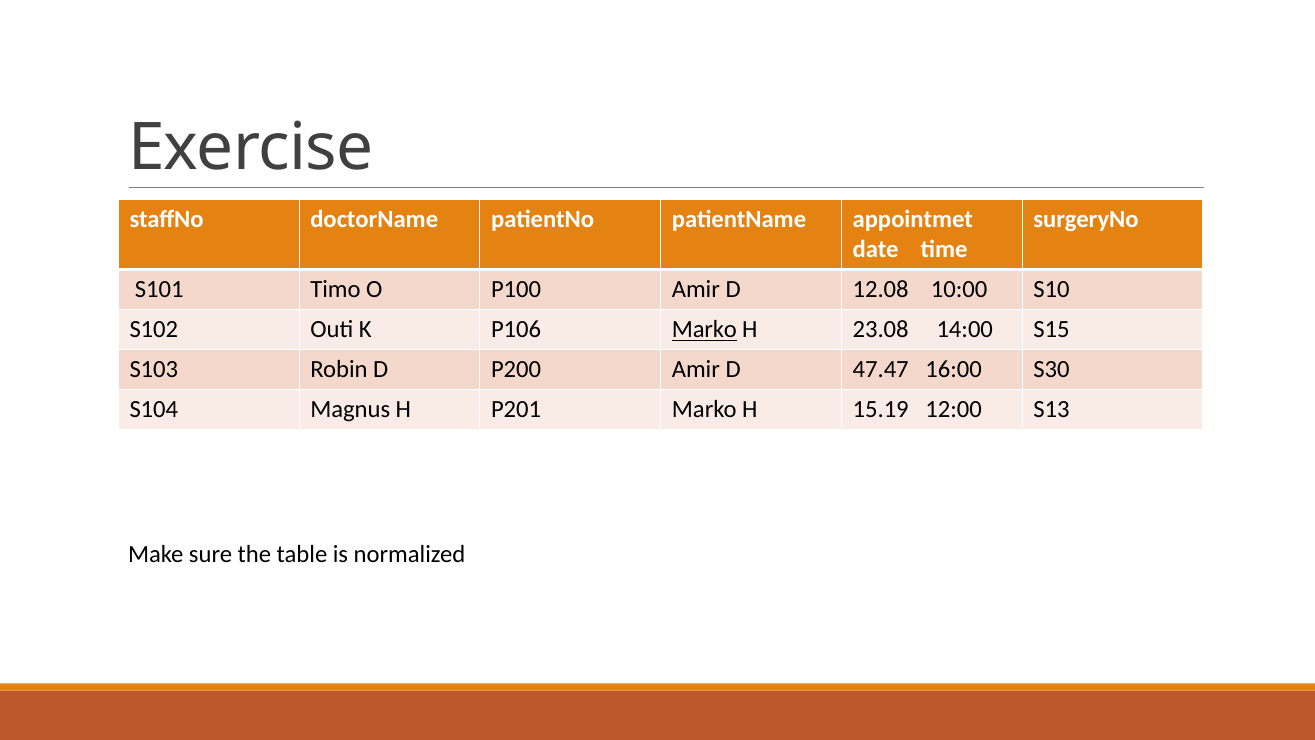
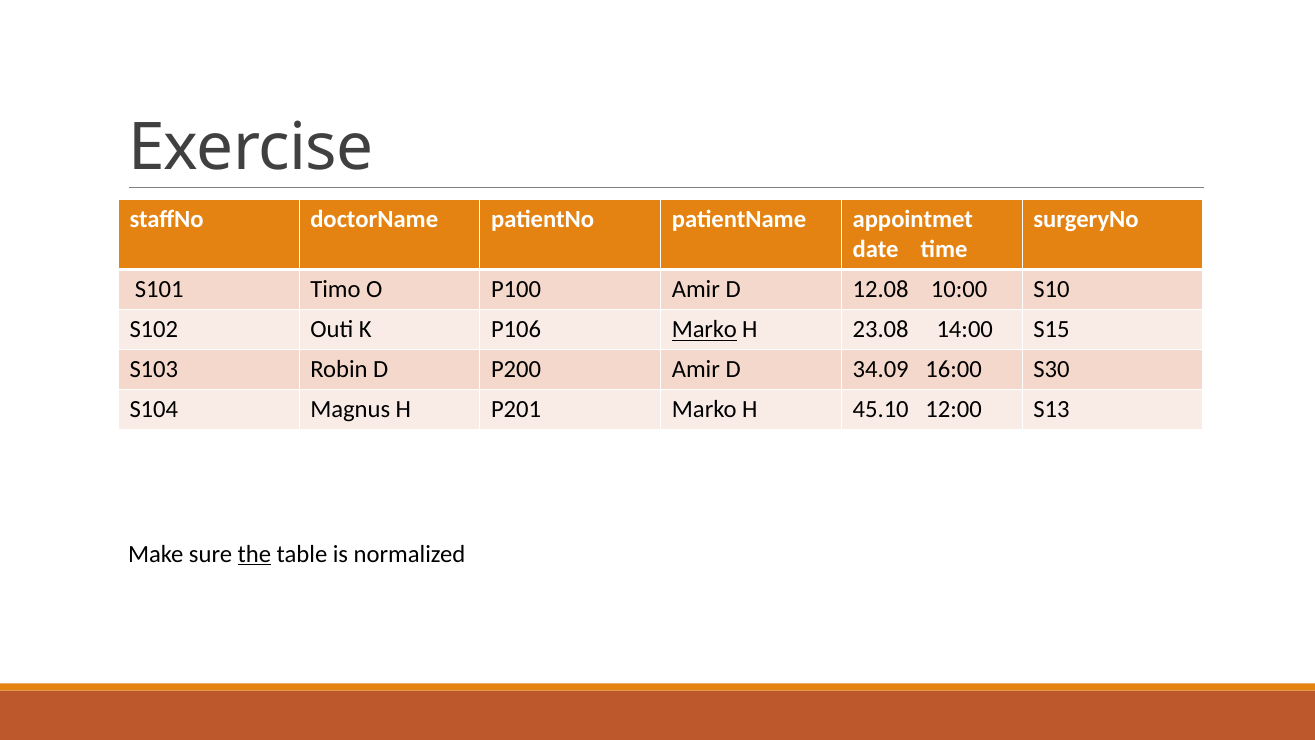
47.47: 47.47 -> 34.09 (881, 370)
15.19: 15.19 -> 45.10 (881, 410)
the underline: none -> present (254, 554)
